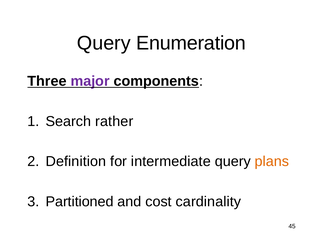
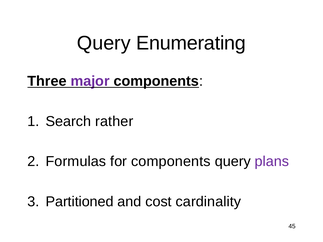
Enumeration: Enumeration -> Enumerating (191, 43)
Definition: Definition -> Formulas (76, 162)
for intermediate: intermediate -> components (171, 162)
plans colour: orange -> purple (272, 162)
